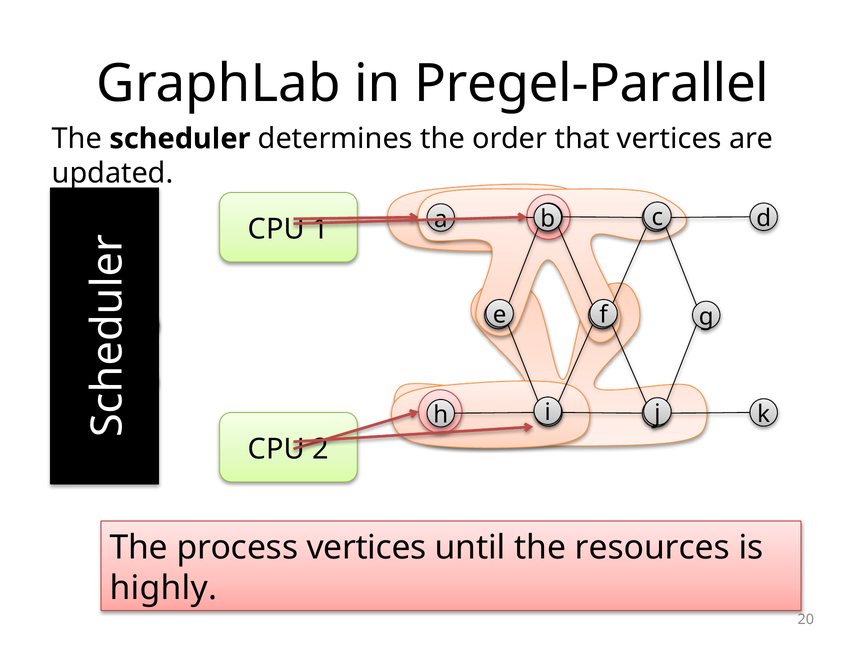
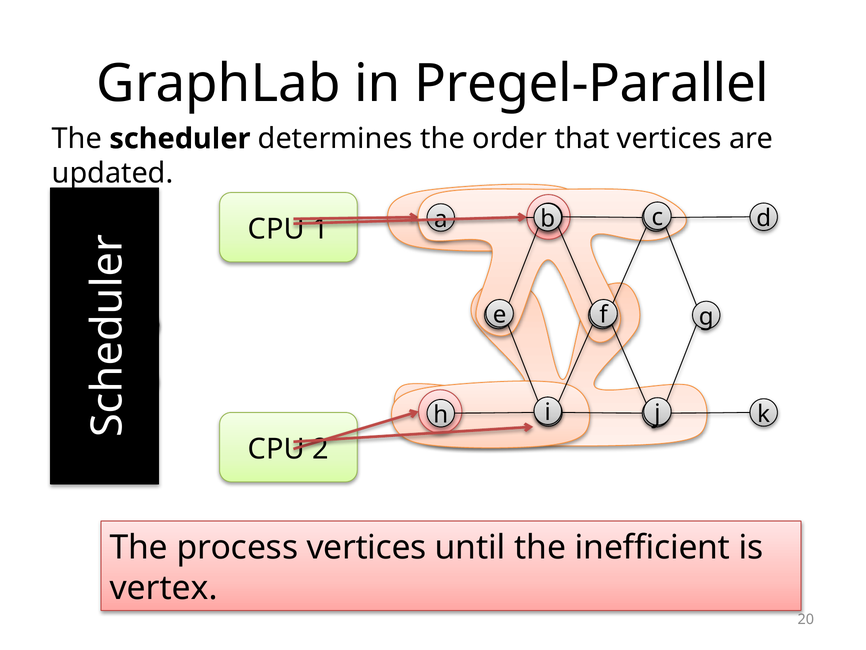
resources: resources -> inefficient (653, 547)
highly: highly -> vertex (164, 588)
